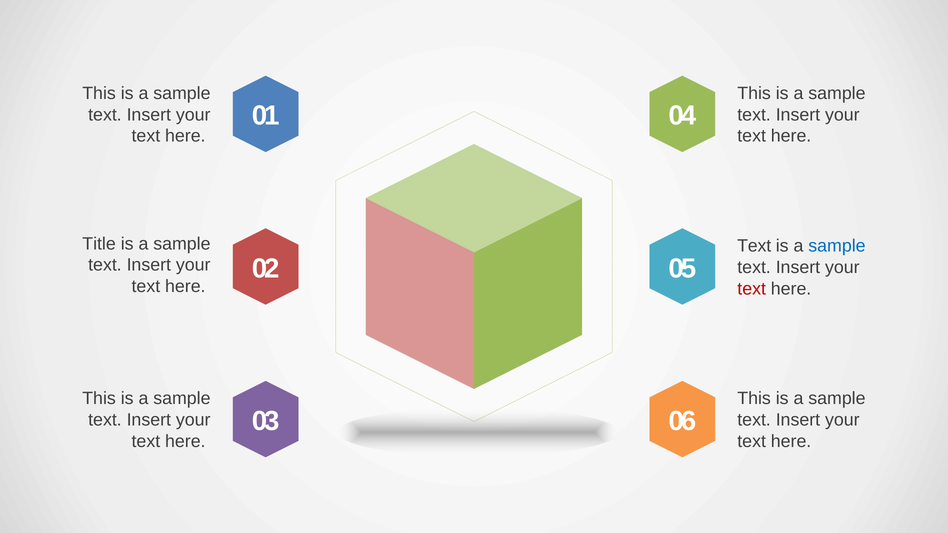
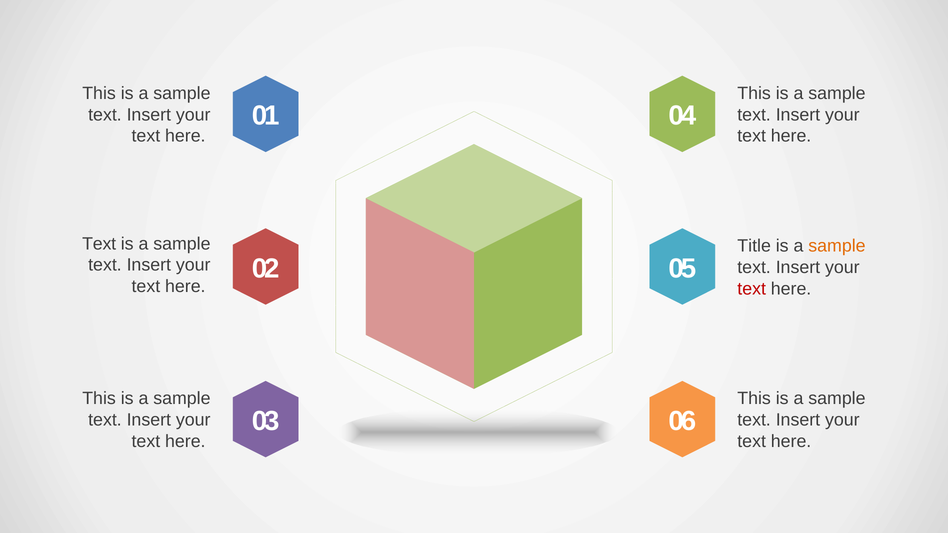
Title: Title -> Text (99, 244)
Text: Text -> Title (754, 246)
sample colour: blue -> orange (837, 246)
